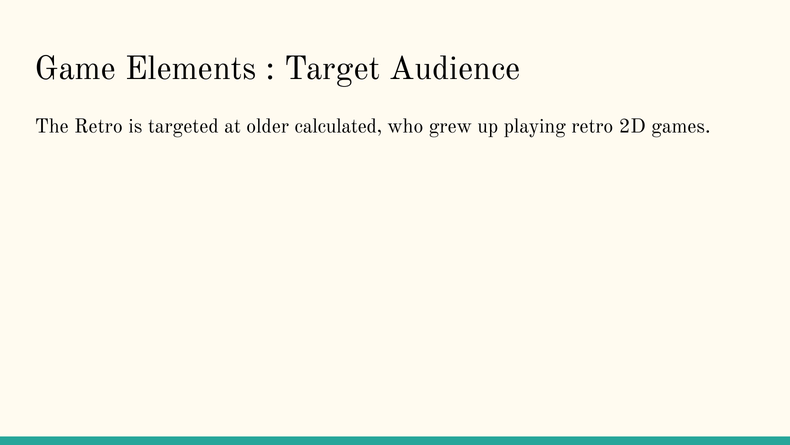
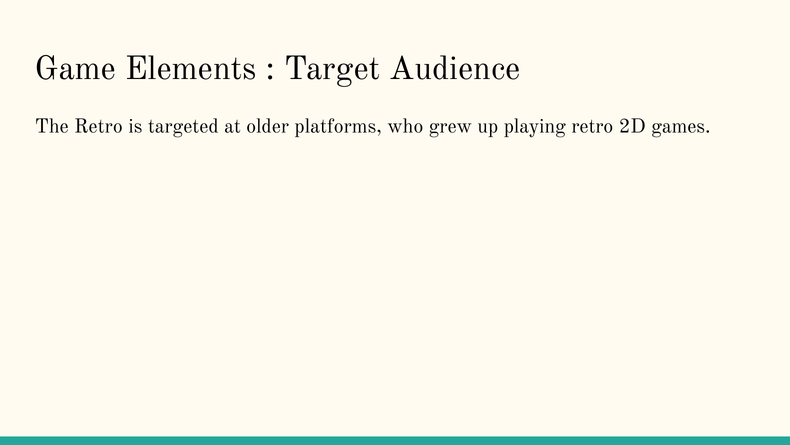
calculated: calculated -> platforms (338, 126)
